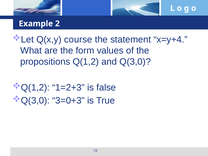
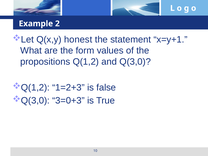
course: course -> honest (78, 40)
x=y+4: x=y+4 -> x=y+1 (170, 40)
